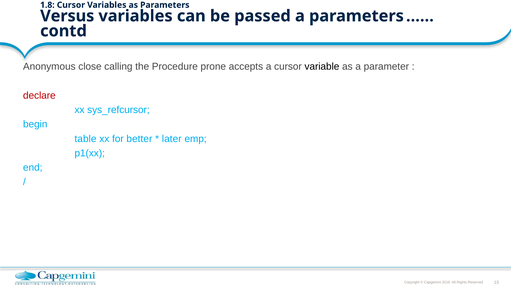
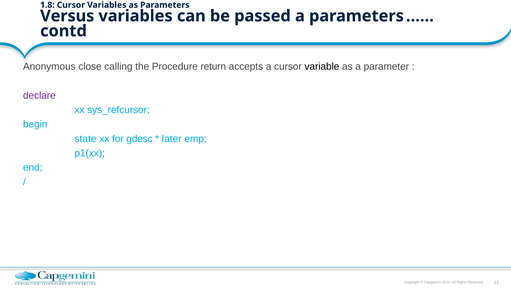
prone: prone -> return (213, 67)
declare colour: red -> purple (39, 95)
table: table -> state (86, 138)
better: better -> gdesc (140, 138)
